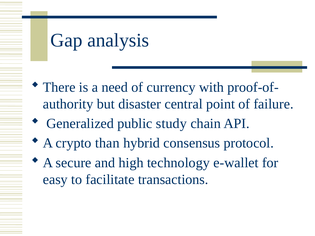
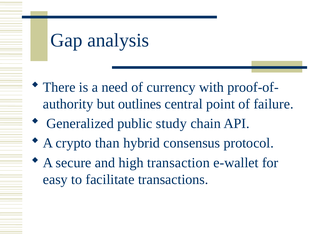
disaster: disaster -> outlines (140, 104)
technology: technology -> transaction (178, 163)
